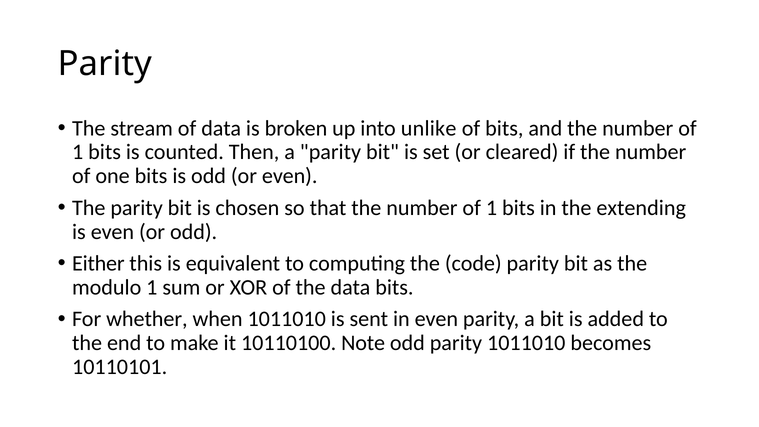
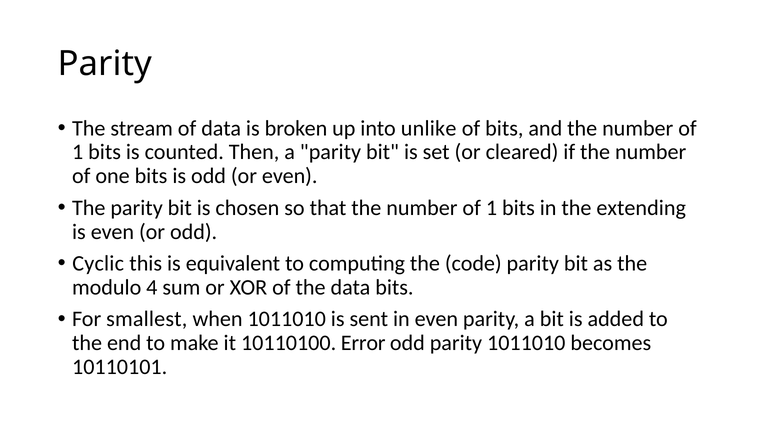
Either: Either -> Cyclic (98, 263)
modulo 1: 1 -> 4 (152, 287)
whether: whether -> smallest (147, 319)
Note: Note -> Error (363, 343)
